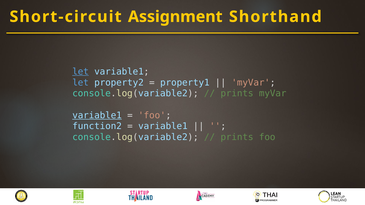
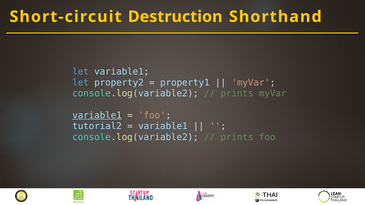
Assignment: Assignment -> Destruction (175, 17)
let underline: present -> none (81, 72)
function2: function2 -> tutorial2 (97, 126)
